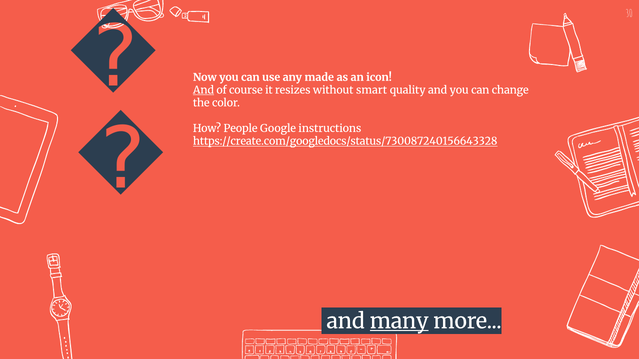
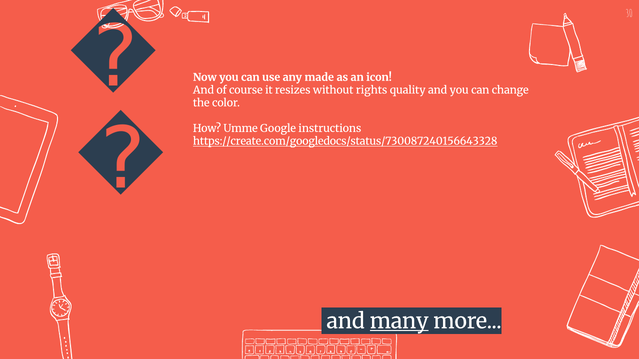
And underline: present -> none (203, 90)
smart: smart -> rights (372, 90)
People: People -> Umme (241, 129)
